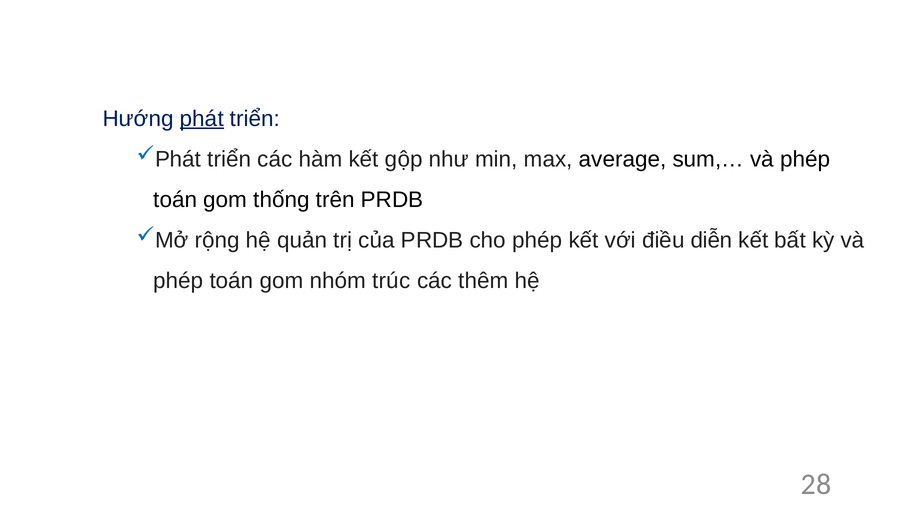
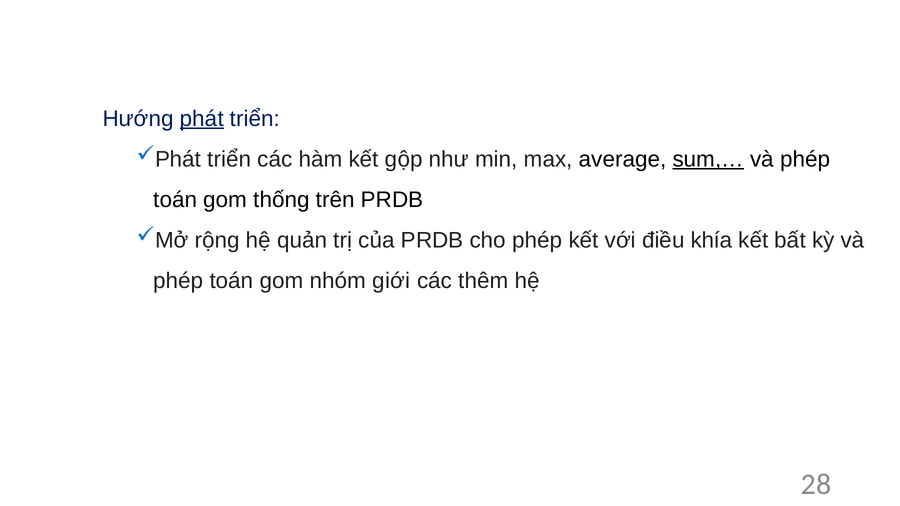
sum,… underline: none -> present (708, 159)
diễn: diễn -> khía (712, 240)
trúc: trúc -> giới (391, 281)
